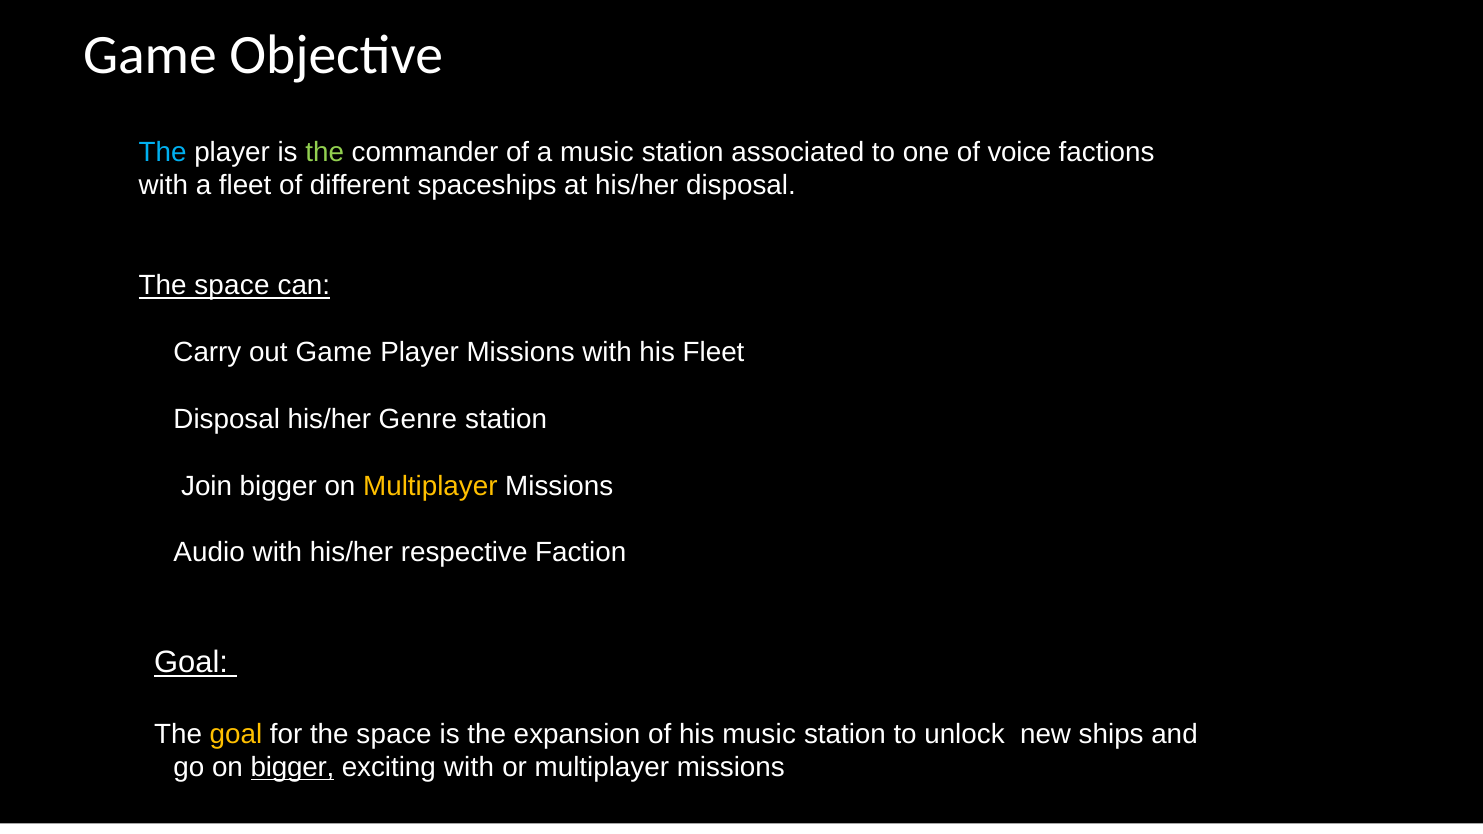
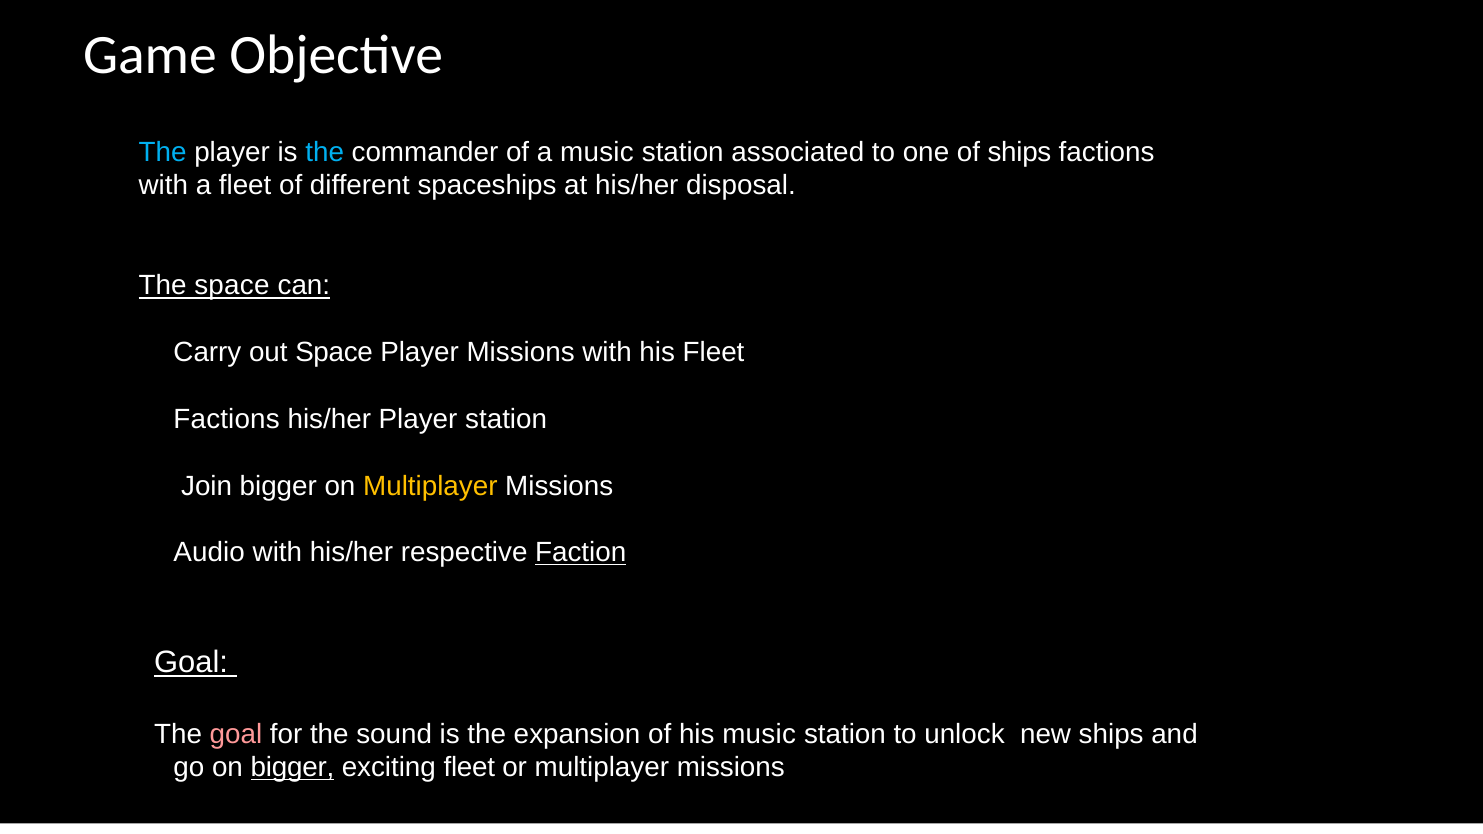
the colour: light green -> light blue (325, 152)
of voice: voice -> ships (1019, 152)
out Game: Game -> Space (334, 352)
Disposal: Disposal -> Factions (227, 419)
his/her Genre: Genre -> Player (418, 419)
Faction underline: none -> present (581, 553)
goal colour: yellow -> pink (236, 734)
for the space: space -> sound (394, 734)
exciting with: with -> fleet (469, 768)
